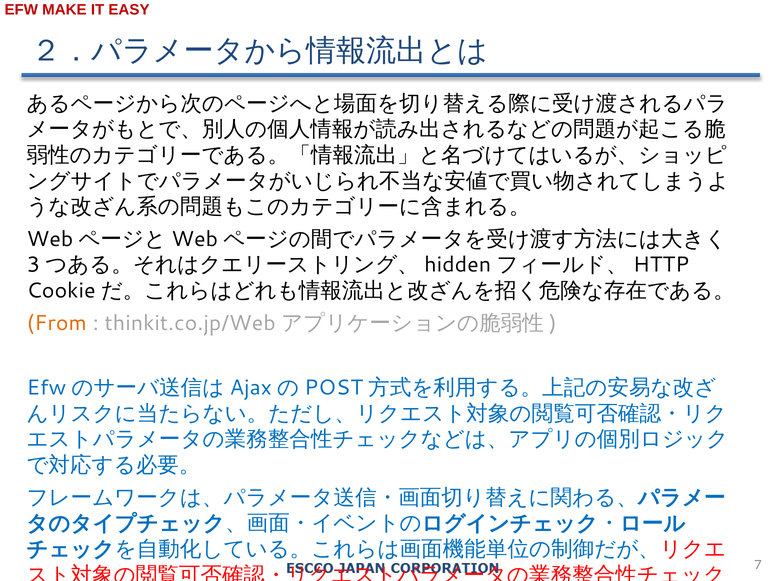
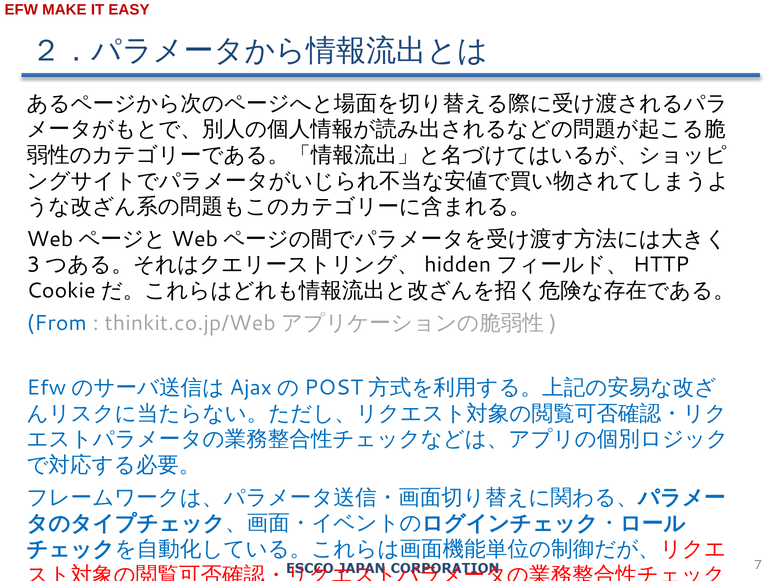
From colour: orange -> blue (57, 323)
